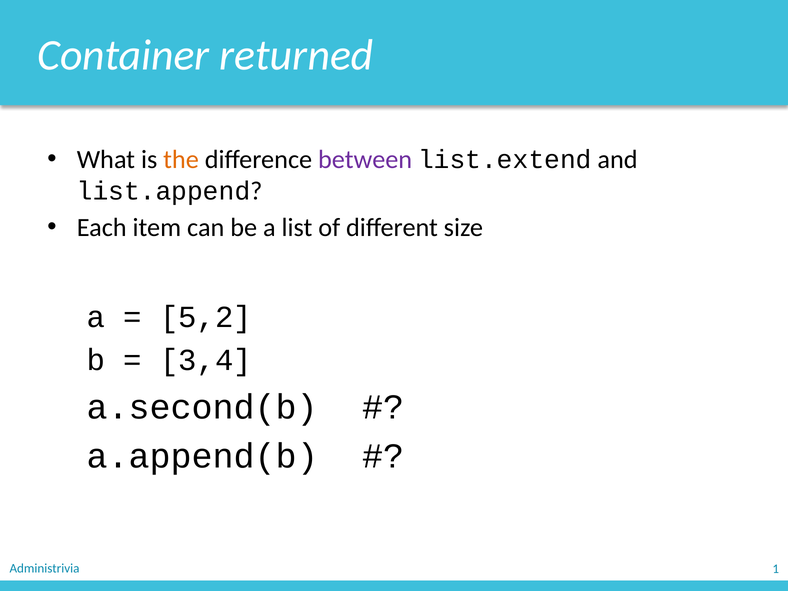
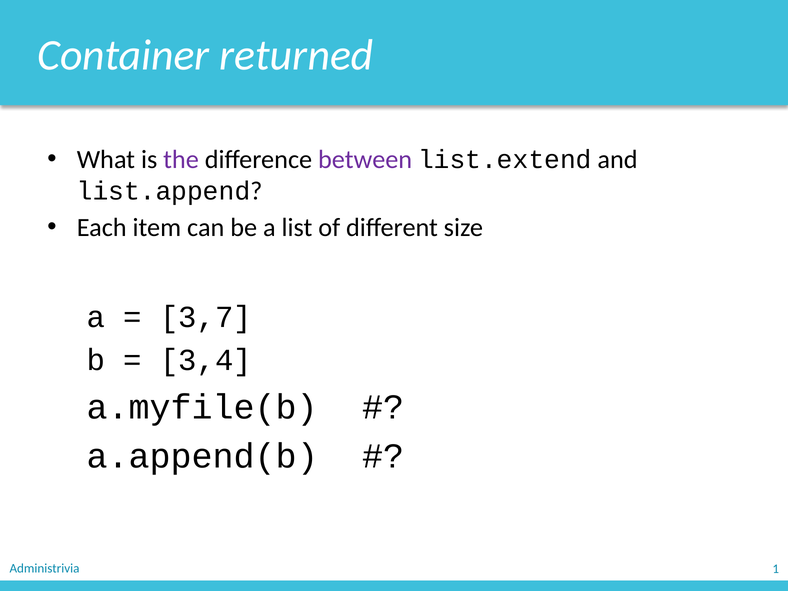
the colour: orange -> purple (181, 159)
5,2: 5,2 -> 3,7 (206, 317)
a.second(b: a.second(b -> a.myfile(b (202, 407)
